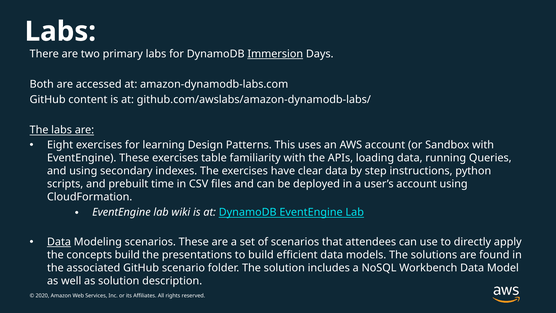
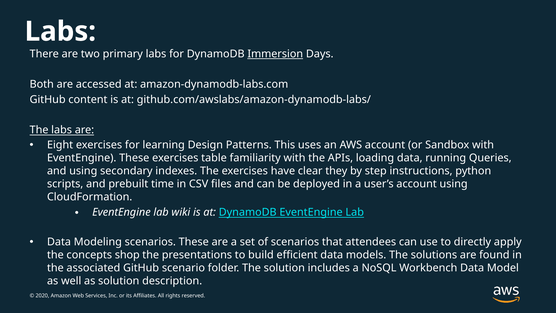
clear data: data -> they (336, 171)
Data underline: present -> none (59, 242)
concepts build: build -> shop (127, 255)
